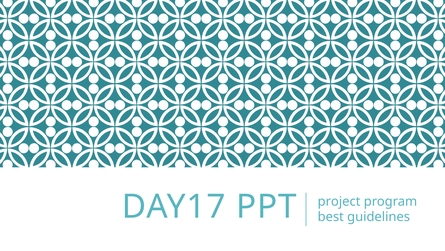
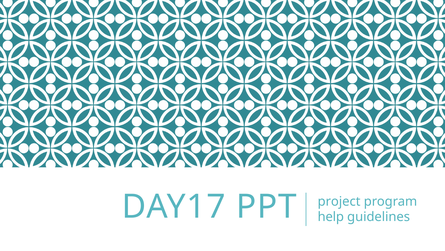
best: best -> help (331, 216)
